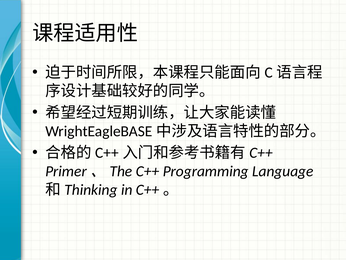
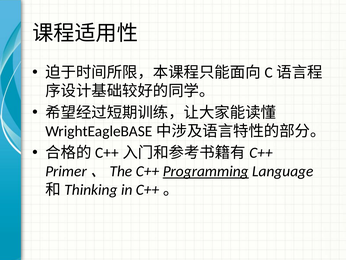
Programming underline: none -> present (206, 171)
